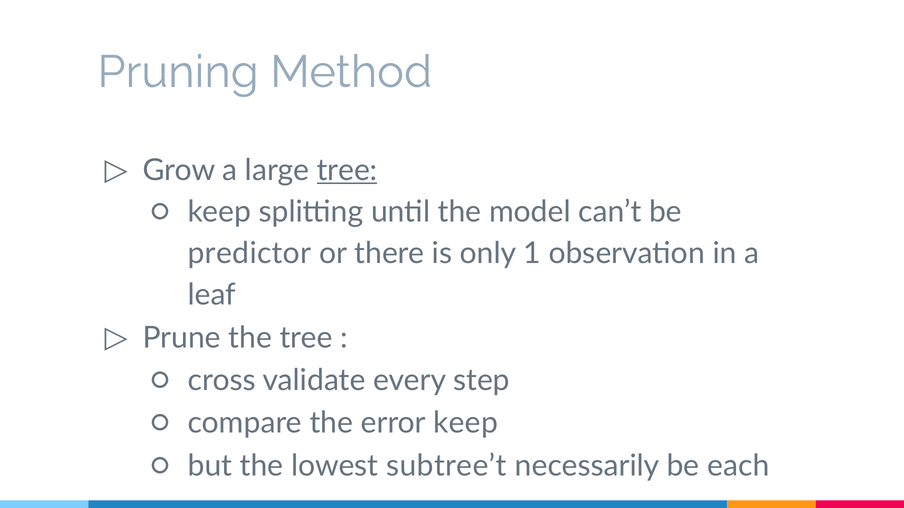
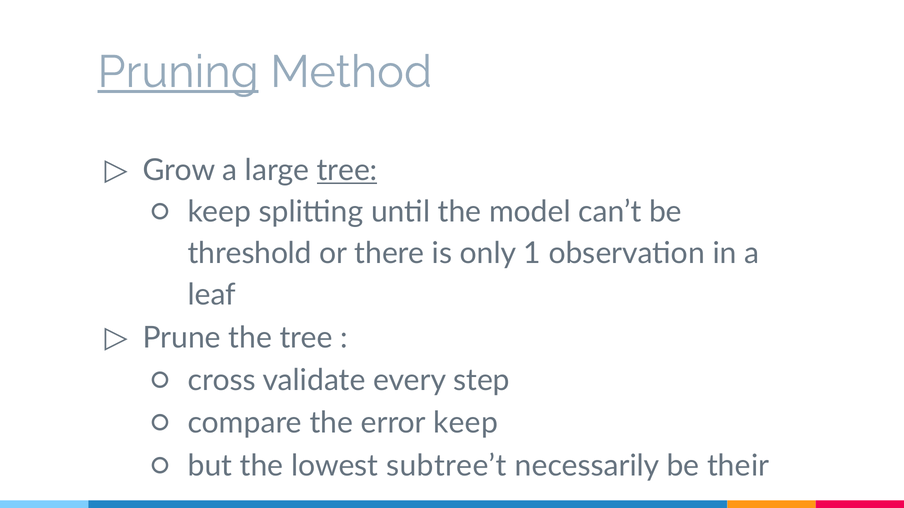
Pruning underline: none -> present (178, 72)
predictor: predictor -> threshold (250, 254)
each: each -> their (738, 466)
